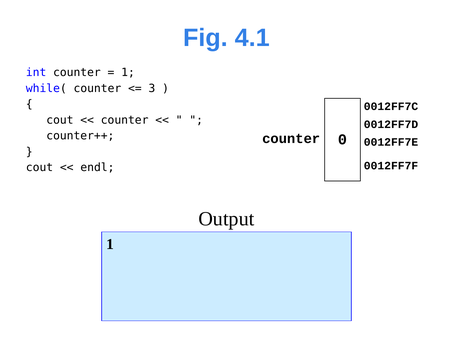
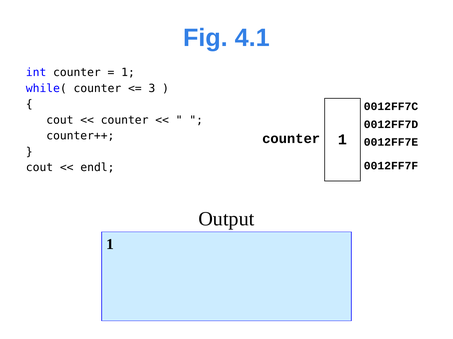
counter 0: 0 -> 1 (342, 140)
